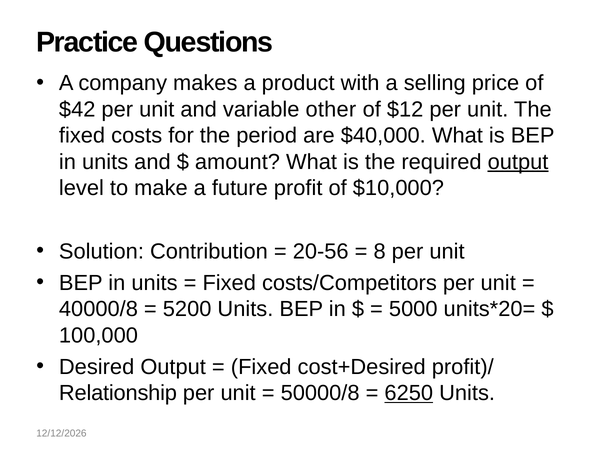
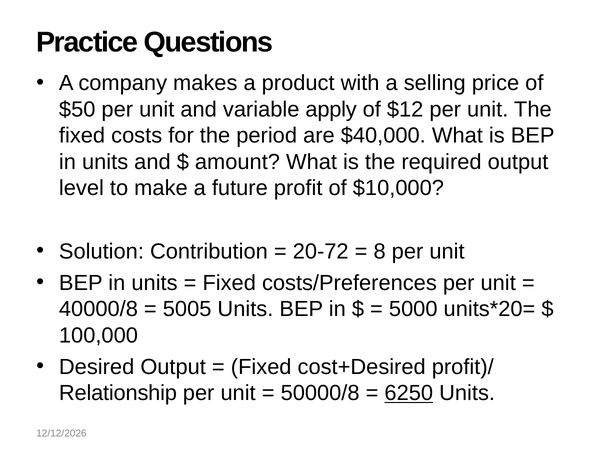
$42: $42 -> $50 (77, 109)
other: other -> apply (331, 109)
output underline: present -> none (518, 162)
20-56: 20-56 -> 20-72 (321, 251)
costs/Competitors: costs/Competitors -> costs/Preferences (349, 283)
5200: 5200 -> 5005 (187, 309)
